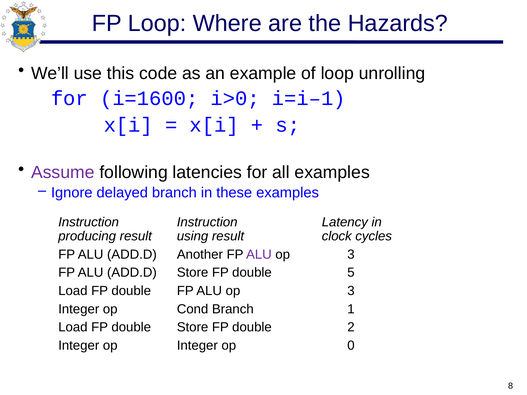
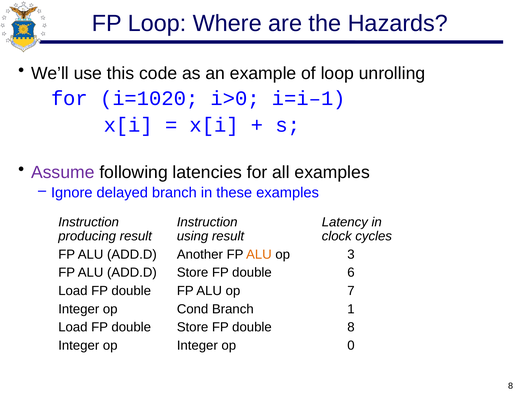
i=1600: i=1600 -> i=1020 (149, 98)
ALU colour: purple -> orange (259, 255)
5: 5 -> 6 (351, 273)
3: 3 -> 7 (351, 291)
double 2: 2 -> 8 (351, 327)
